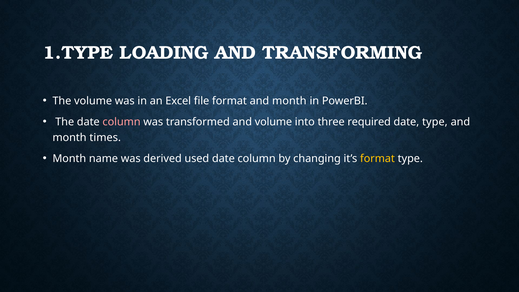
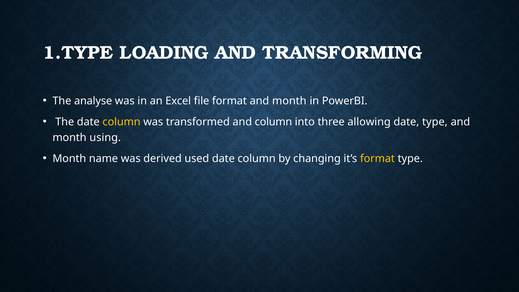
The volume: volume -> analyse (93, 101)
column colour: pink -> yellow (122, 122)
and volume: volume -> column (273, 122)
required: required -> allowing (369, 122)
times: times -> using (105, 138)
